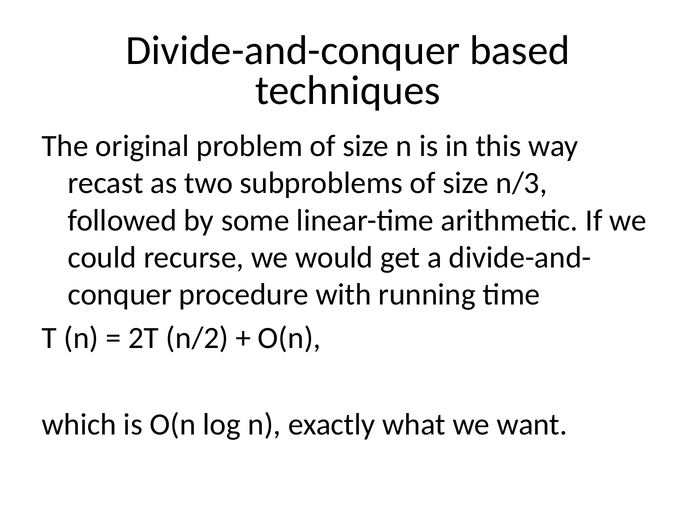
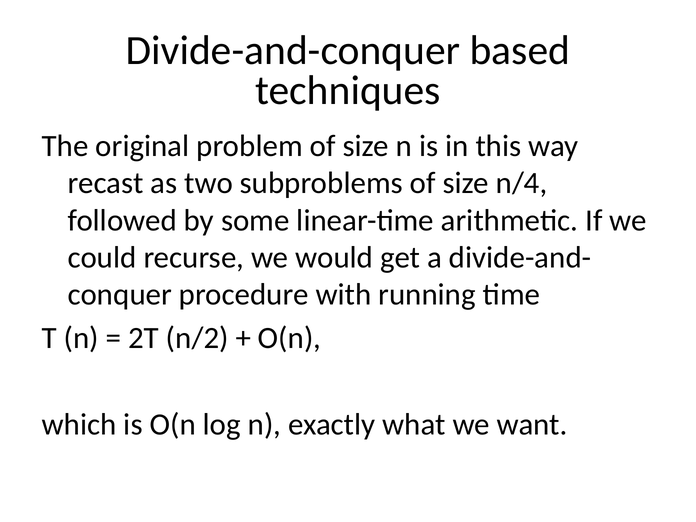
n/3: n/3 -> n/4 (522, 183)
